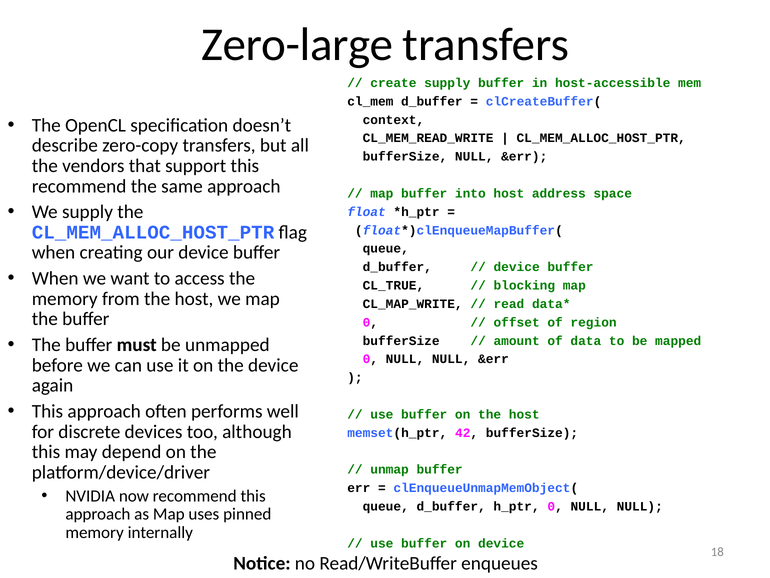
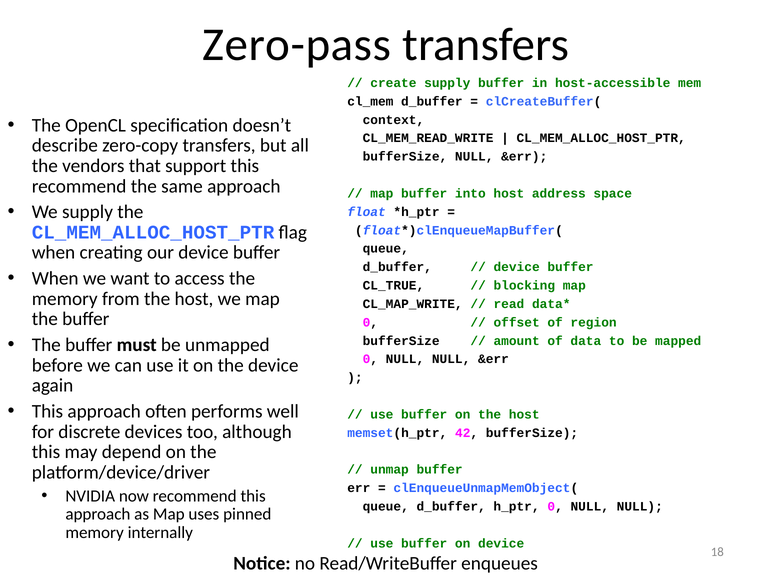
Zero-large: Zero-large -> Zero-pass (297, 45)
